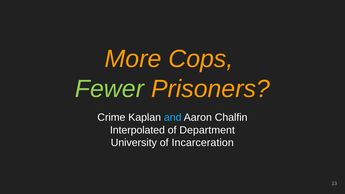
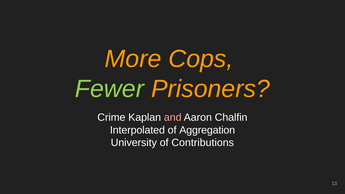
and colour: light blue -> pink (173, 117)
Department: Department -> Aggregation (207, 130)
Incarceration: Incarceration -> Contributions (203, 143)
